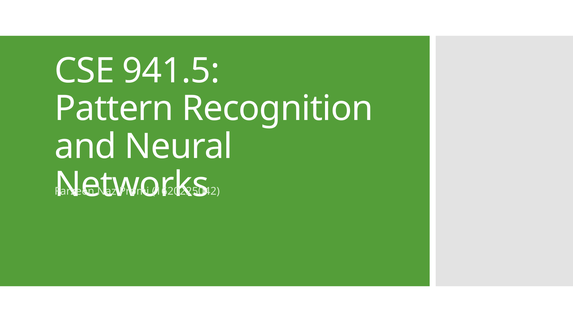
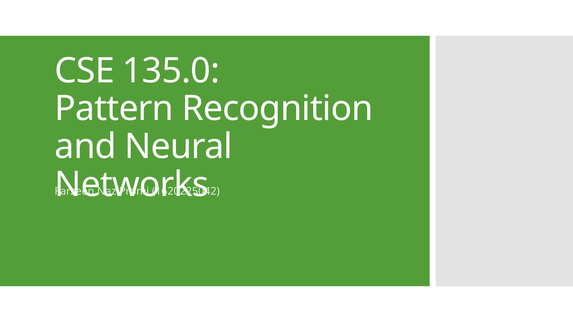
941.5: 941.5 -> 135.0 (171, 71)
